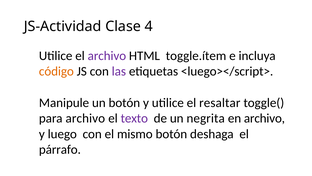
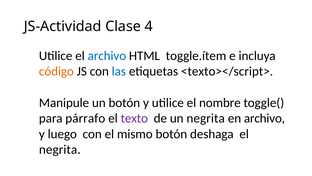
archivo colour: purple -> blue (107, 56)
las colour: purple -> blue (119, 71)
<luego></script>: <luego></script> -> <texto></script> (227, 71)
resaltar: resaltar -> nombre (220, 102)
para archivo: archivo -> párrafo (85, 118)
párrafo: párrafo -> negrita (60, 149)
